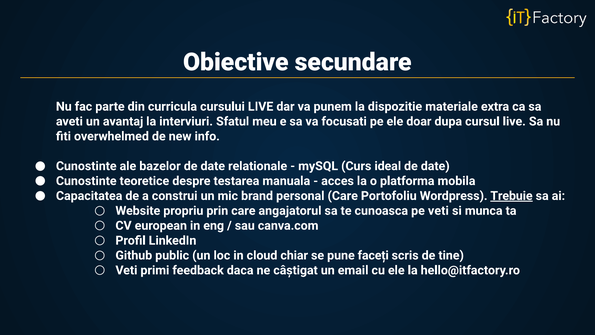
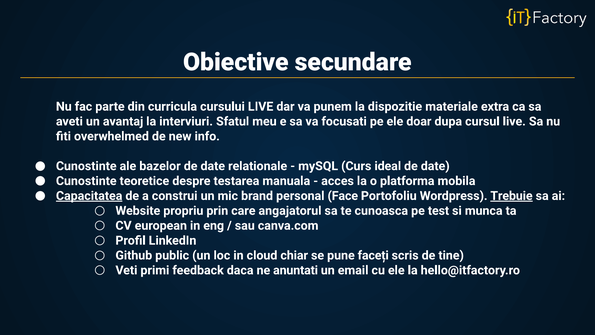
Capacitatea underline: none -> present (89, 196)
personal Care: Care -> Face (343, 196)
pe veti: veti -> test (438, 211)
câștigat: câștigat -> anuntati (296, 270)
